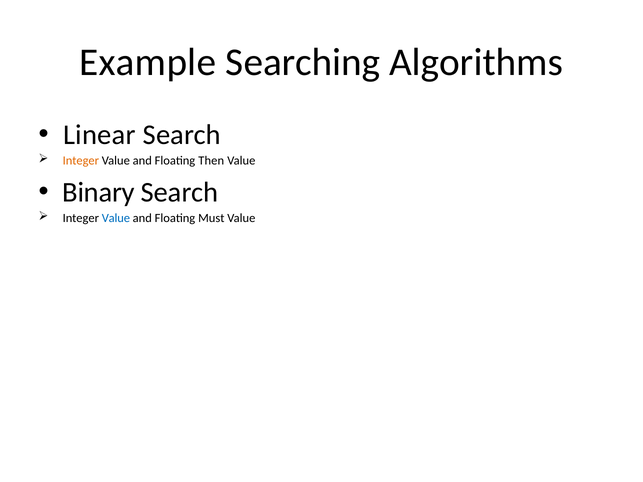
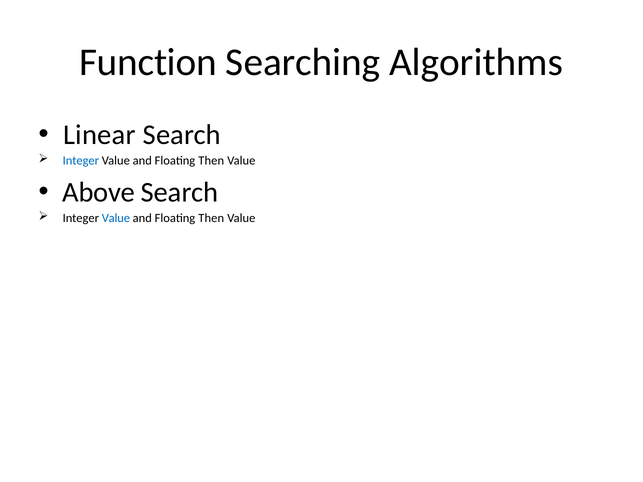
Example: Example -> Function (148, 62)
Integer colour: orange -> blue (81, 161)
Binary: Binary -> Above (99, 192)
Must: Must -> Then (211, 218)
